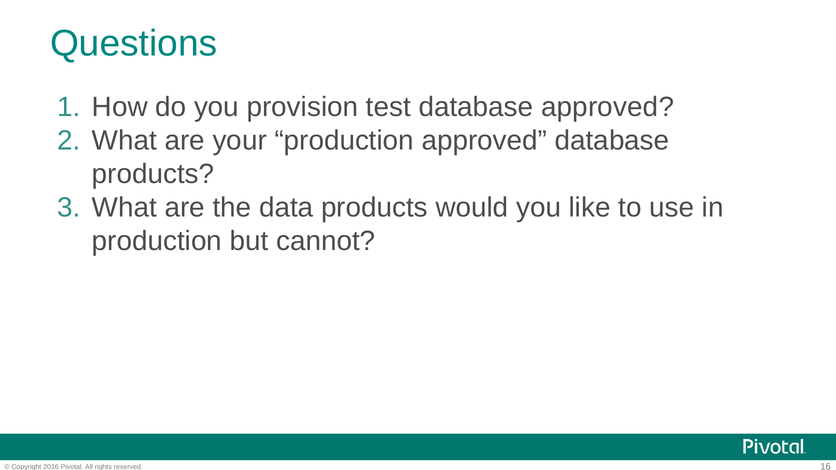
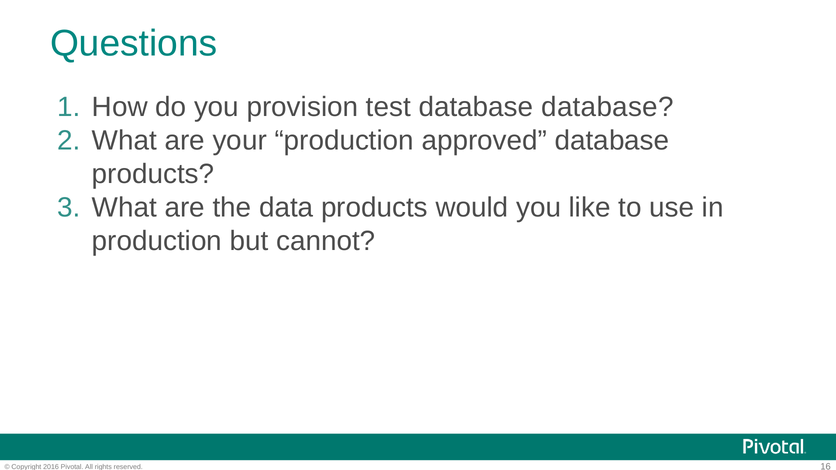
database approved: approved -> database (608, 107)
